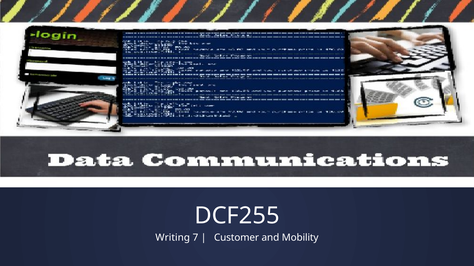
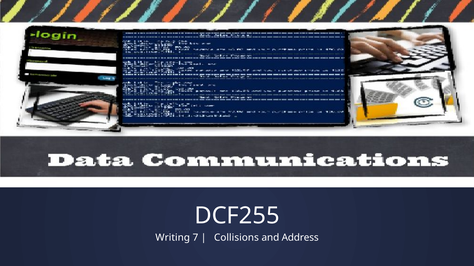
Customer: Customer -> Collisions (236, 238)
Mobility: Mobility -> Address (300, 238)
